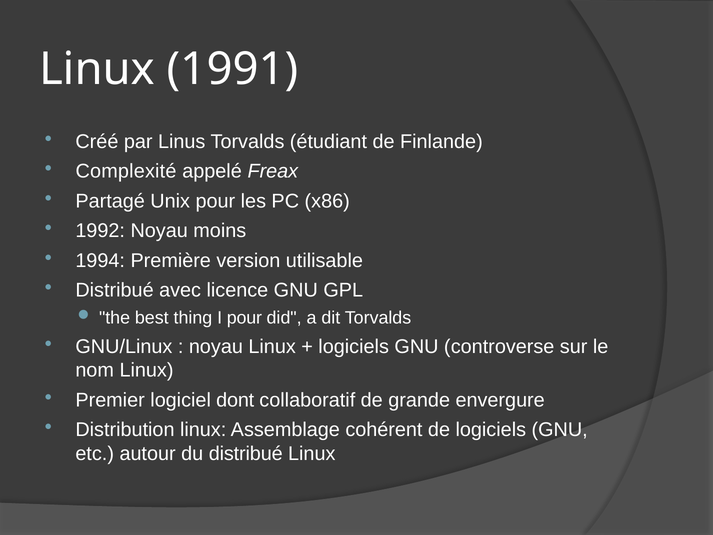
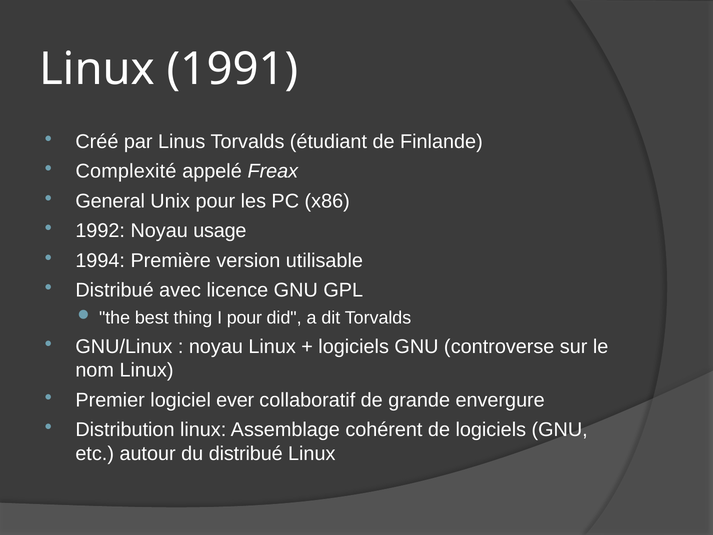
Partagé: Partagé -> General (110, 201)
moins: moins -> usage (220, 231)
dont: dont -> ever (235, 400)
